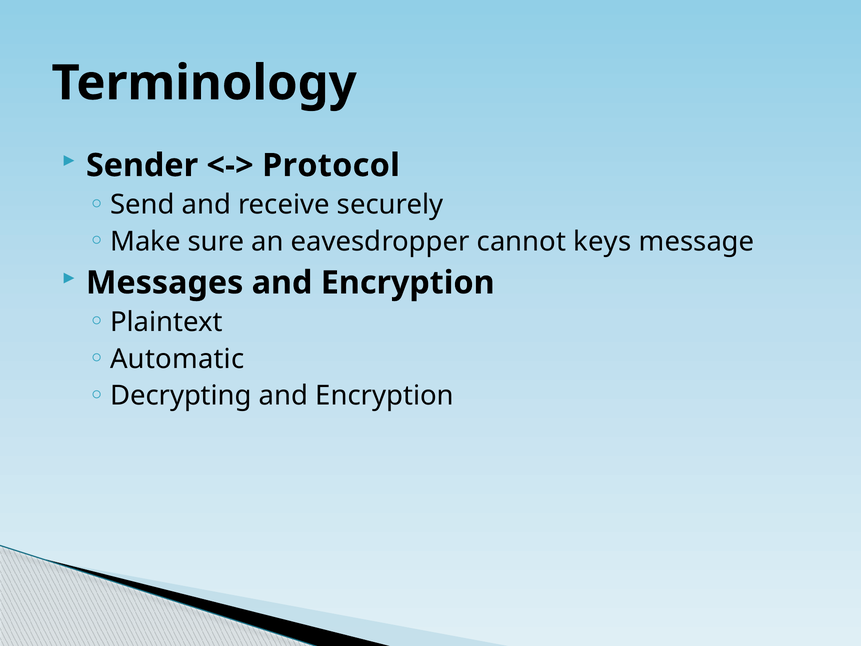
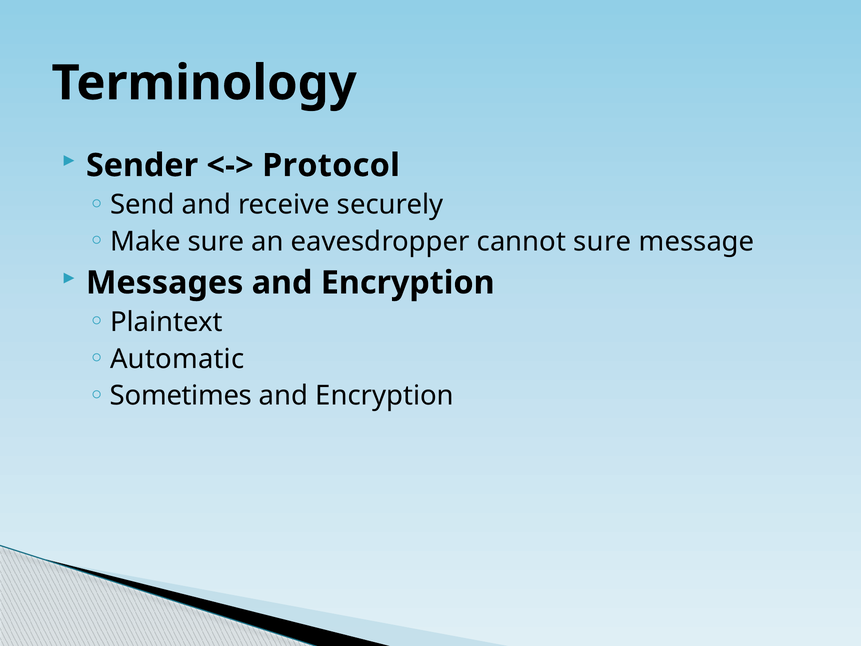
cannot keys: keys -> sure (602, 242)
Decrypting: Decrypting -> Sometimes (181, 396)
